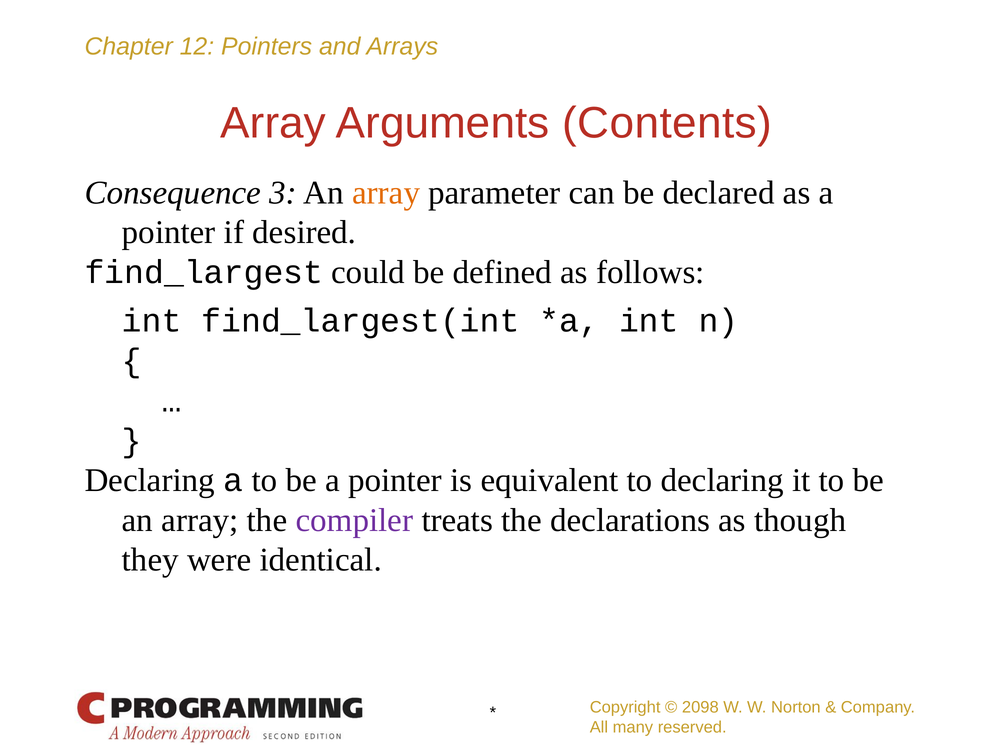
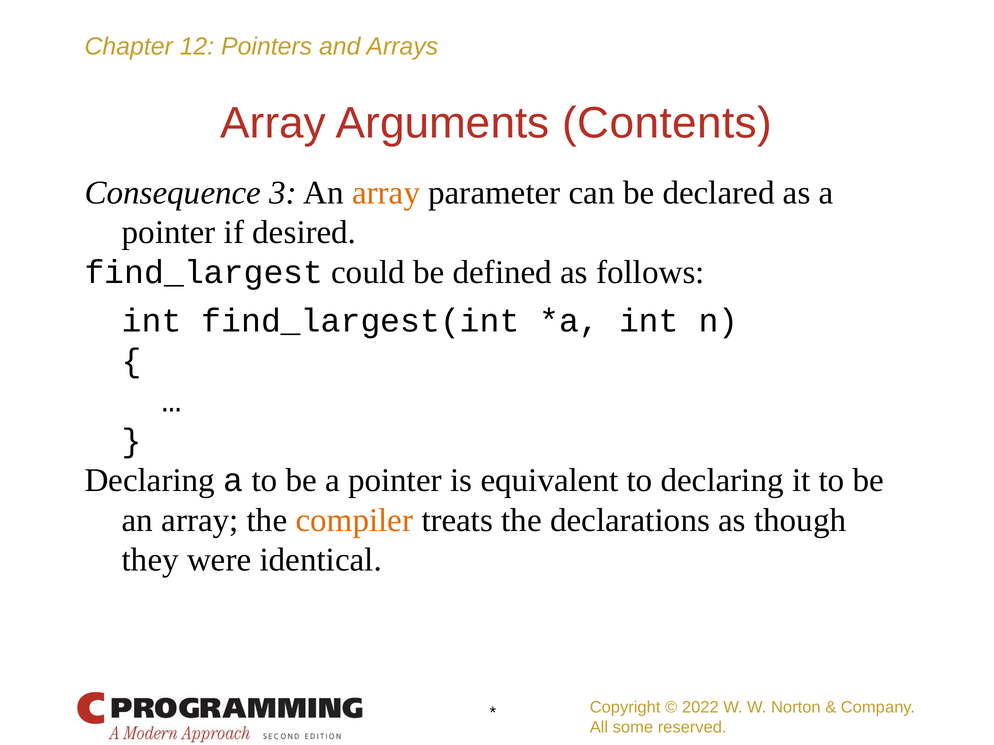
compiler colour: purple -> orange (354, 521)
2098: 2098 -> 2022 (700, 708)
many: many -> some (633, 728)
